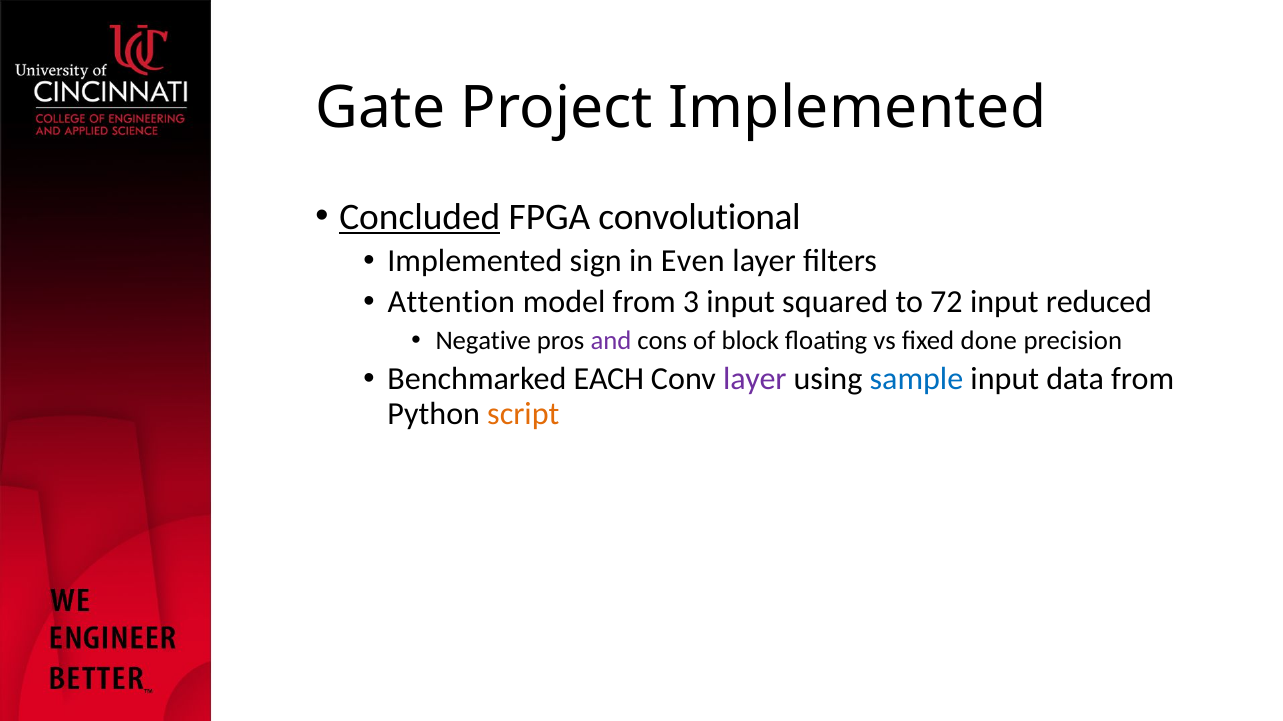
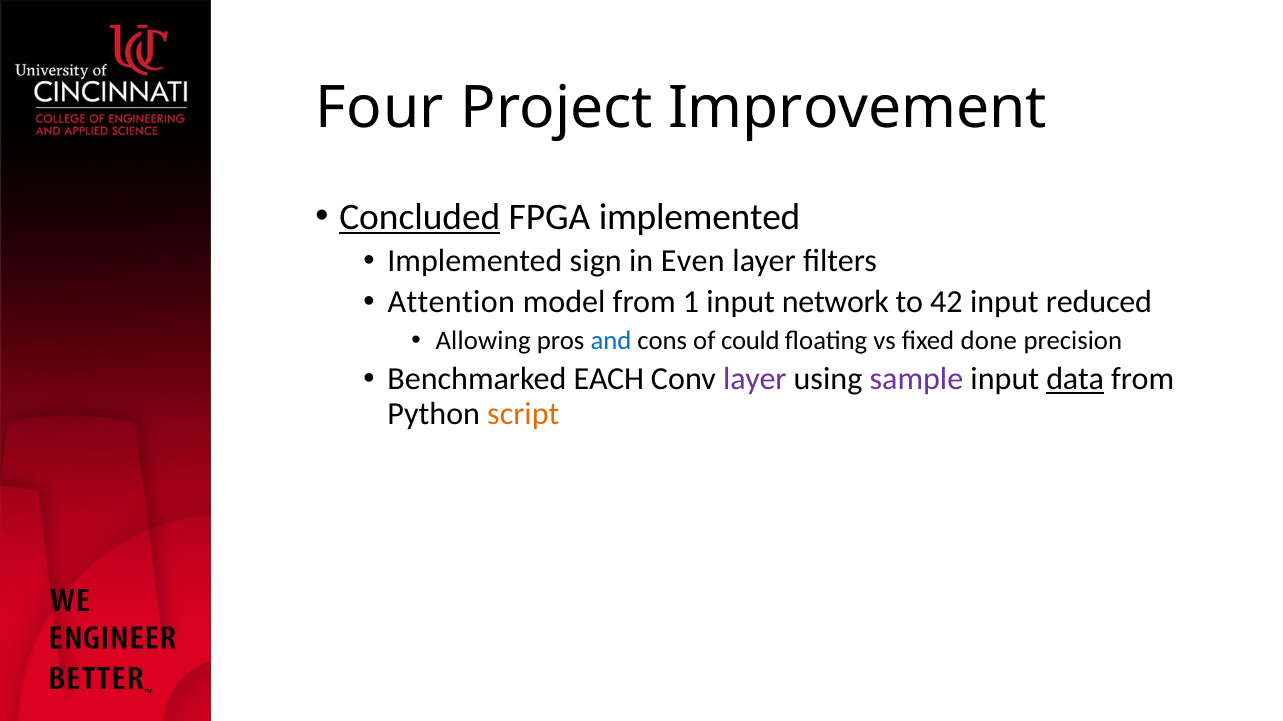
Gate: Gate -> Four (380, 108)
Project Implemented: Implemented -> Improvement (857, 108)
FPGA convolutional: convolutional -> implemented (700, 217)
3: 3 -> 1 (691, 302)
squared: squared -> network (835, 302)
72: 72 -> 42 (946, 302)
Negative: Negative -> Allowing (483, 341)
and colour: purple -> blue (611, 341)
block: block -> could (750, 341)
sample colour: blue -> purple (916, 379)
data underline: none -> present (1075, 379)
